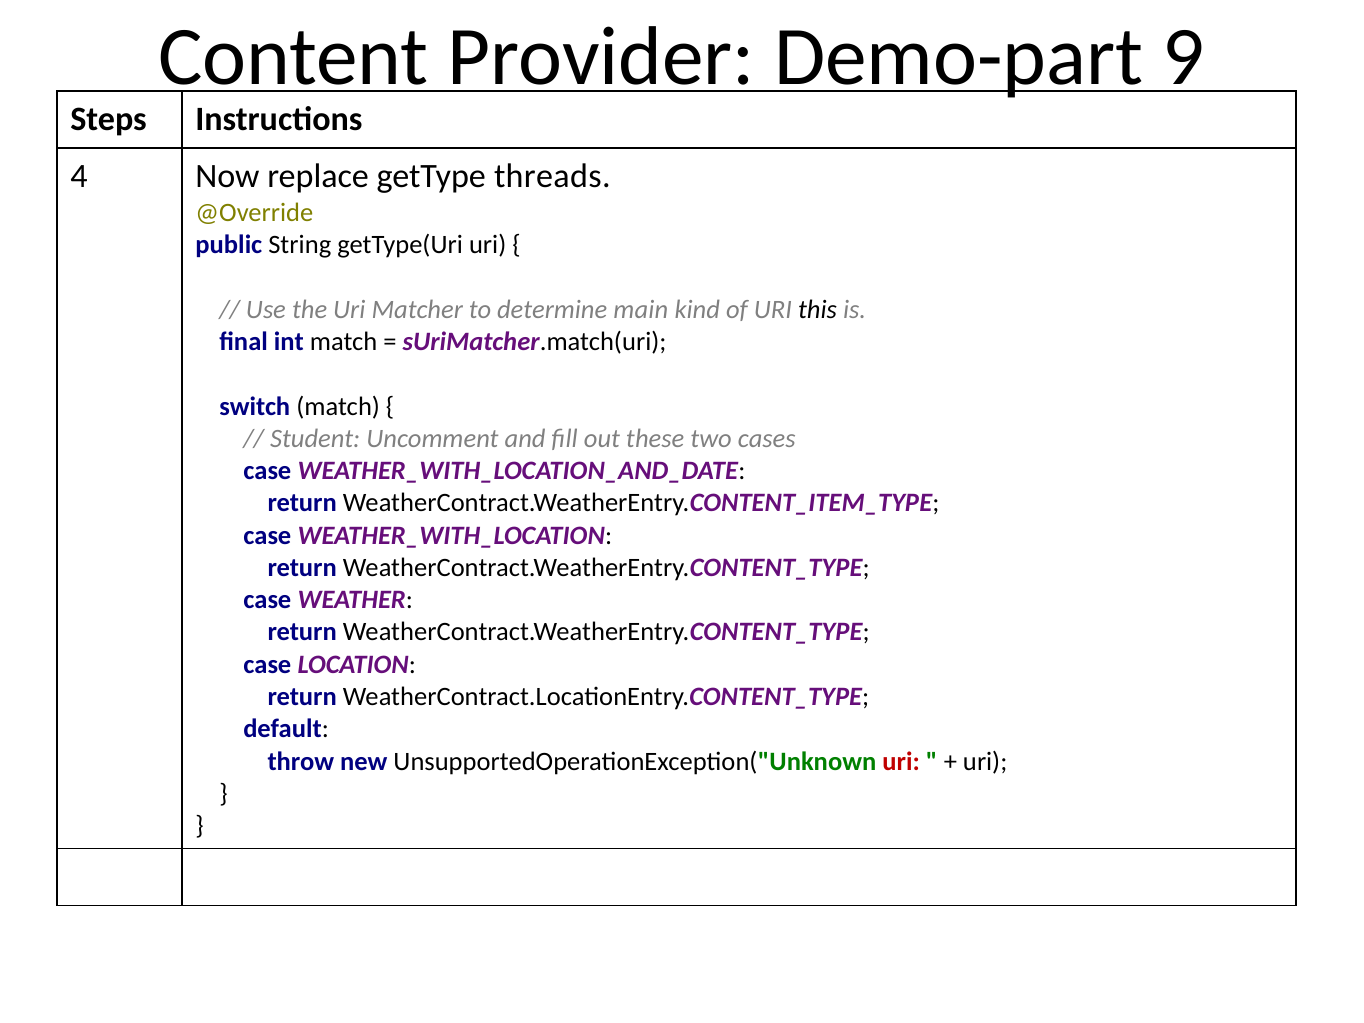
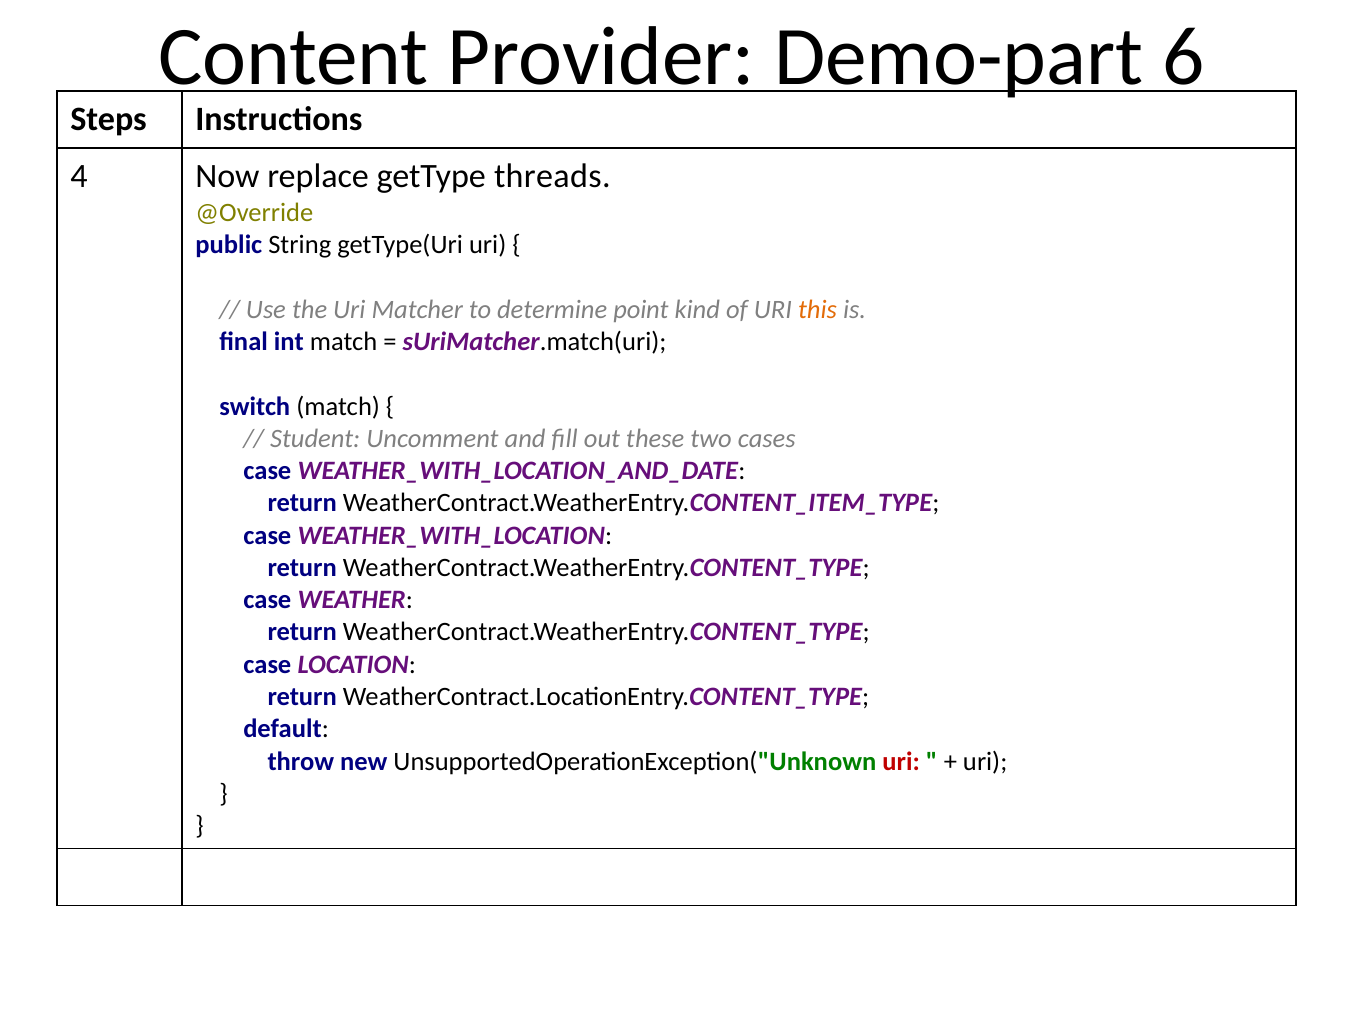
9: 9 -> 6 (1183, 57)
main: main -> point (641, 309)
this colour: black -> orange (818, 309)
